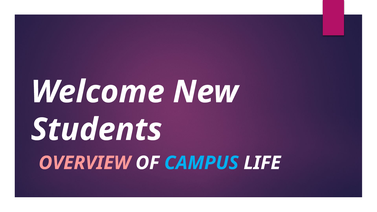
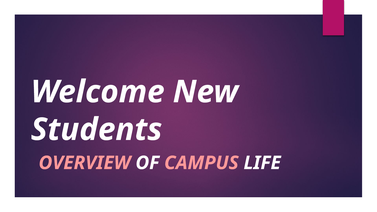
CAMPUS colour: light blue -> pink (201, 163)
